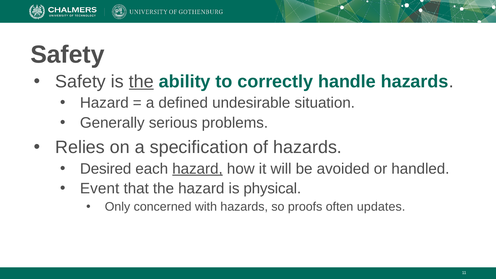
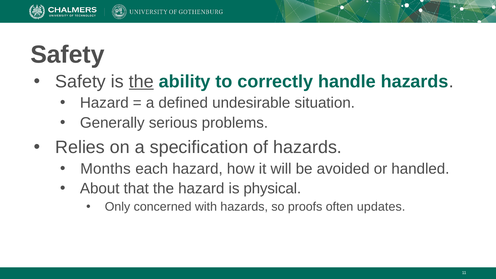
Desired: Desired -> Months (105, 169)
hazard underline: present -> none (197, 169)
Event: Event -> About (100, 189)
